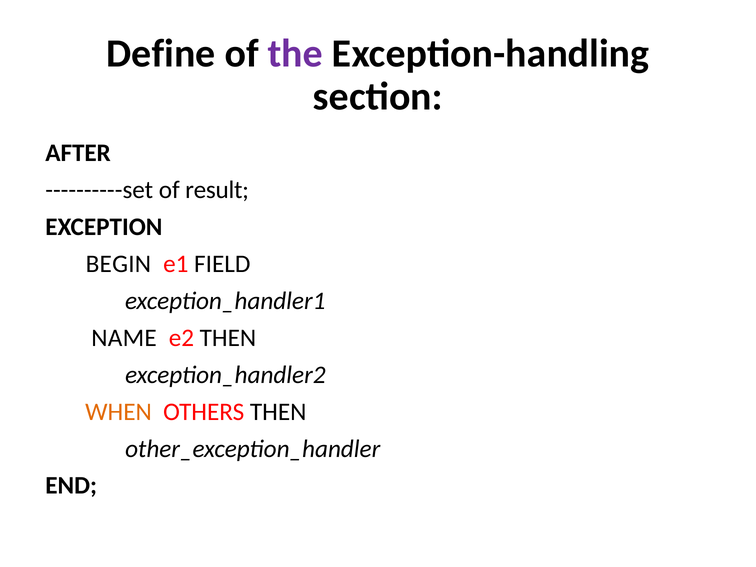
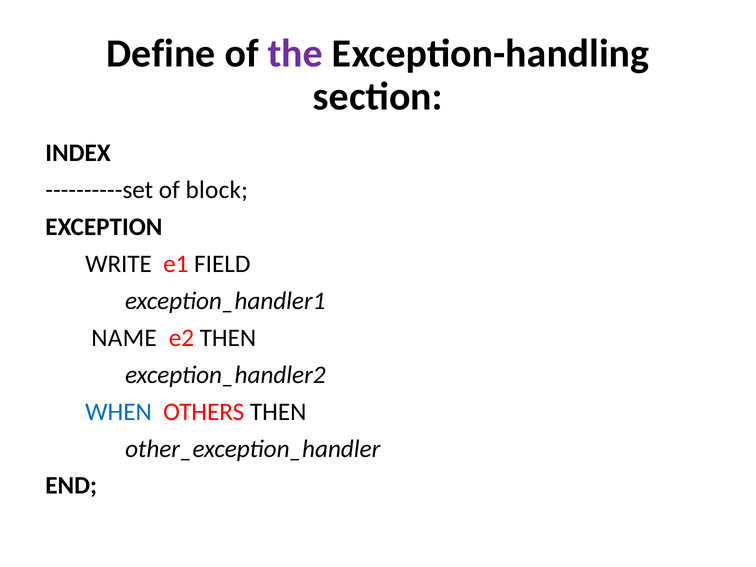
AFTER: AFTER -> INDEX (78, 153)
result: result -> block (217, 190)
BEGIN: BEGIN -> WRITE (119, 264)
WHEN colour: orange -> blue (119, 412)
